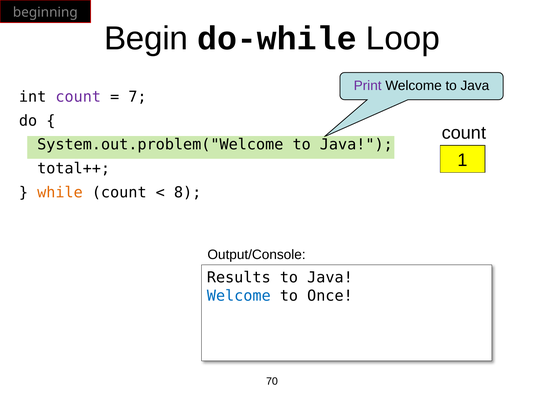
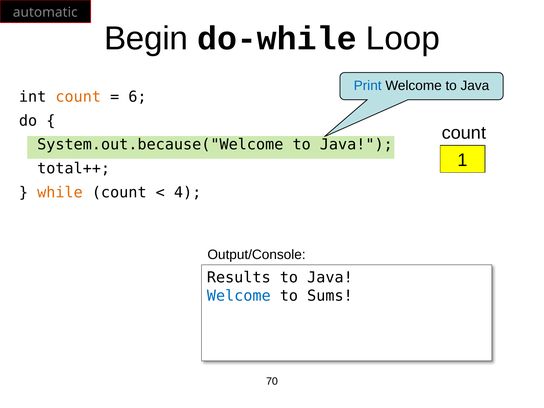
beginning: beginning -> automatic (45, 12)
Print colour: purple -> blue (368, 86)
count colour: purple -> orange (78, 97)
7: 7 -> 6 (137, 97)
System.out.problem("Welcome: System.out.problem("Welcome -> System.out.because("Welcome (160, 145)
8: 8 -> 4 (188, 192)
Once: Once -> Sums (330, 296)
